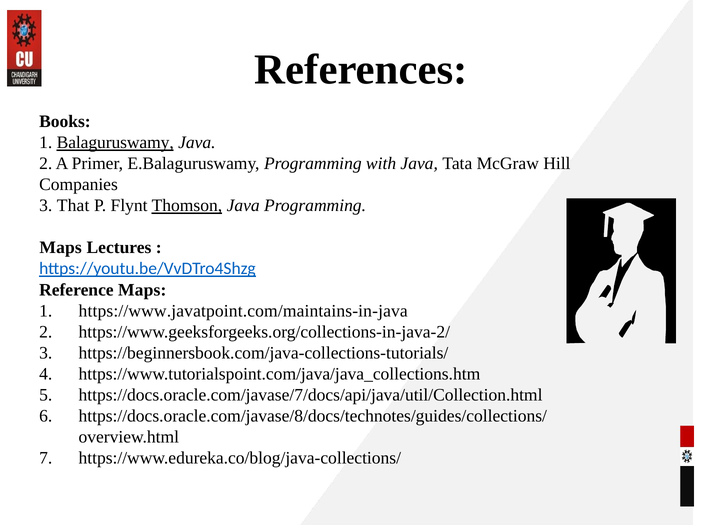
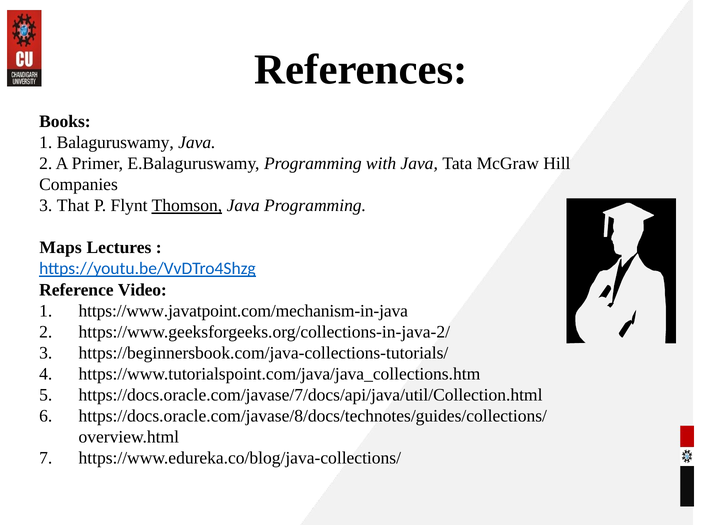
Balaguruswamy underline: present -> none (115, 143)
Reference Maps: Maps -> Video (142, 290)
https://www.javatpoint.com/maintains-in-java: https://www.javatpoint.com/maintains-in-java -> https://www.javatpoint.com/mechanism-in-java (243, 312)
